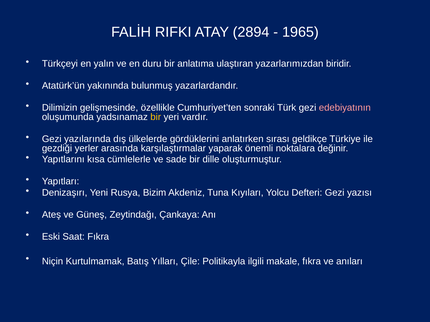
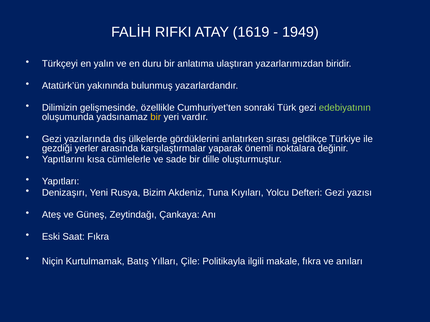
2894: 2894 -> 1619 (251, 32)
1965: 1965 -> 1949 (300, 32)
edebiyatının colour: pink -> light green (345, 108)
